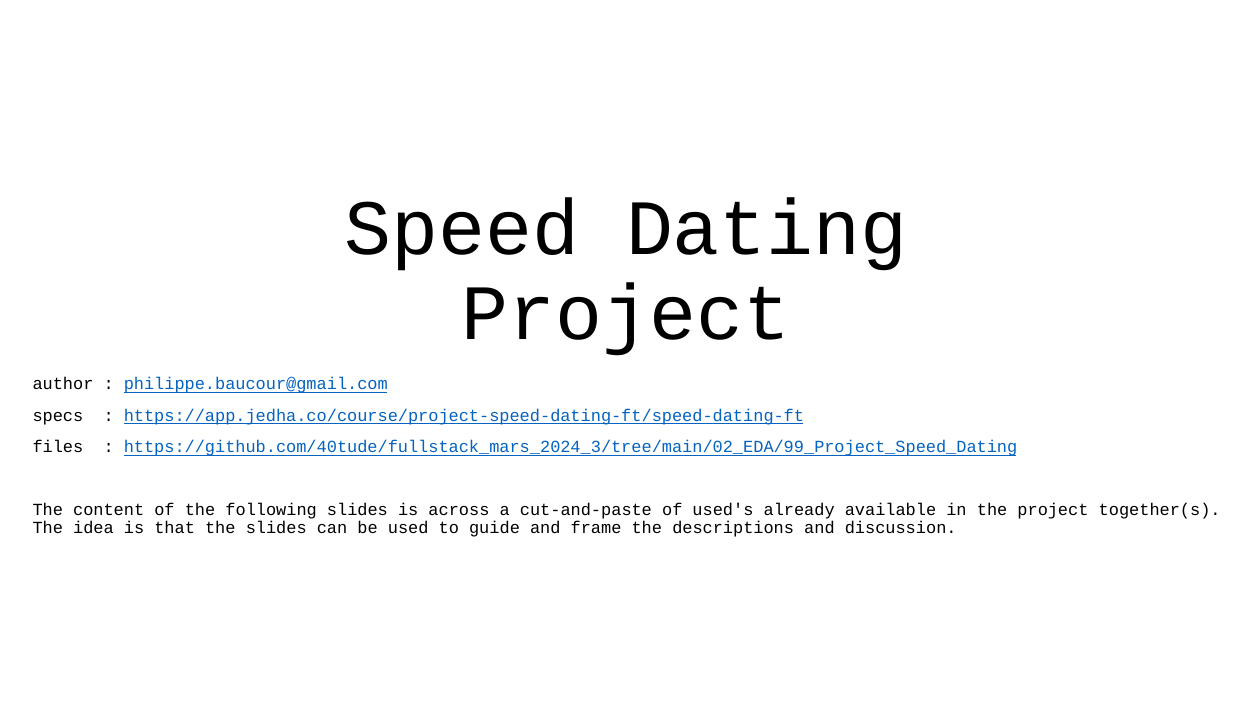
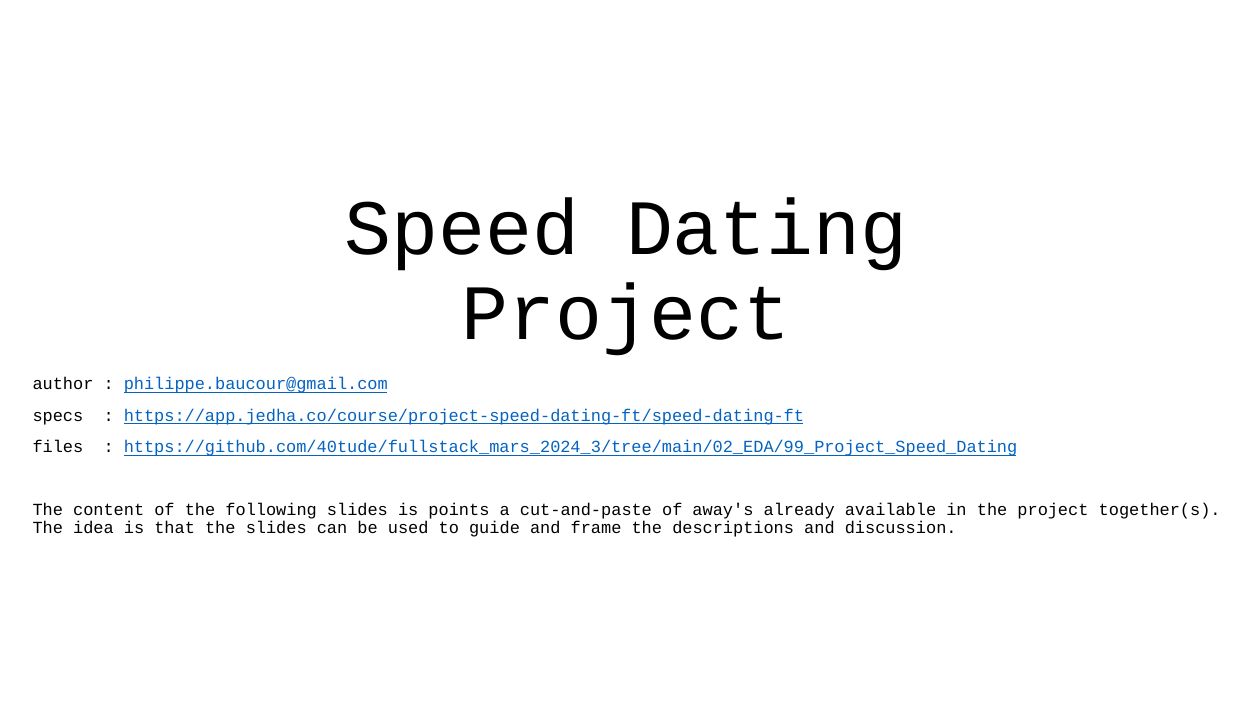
across: across -> points (459, 509)
used's: used's -> away's (723, 509)
